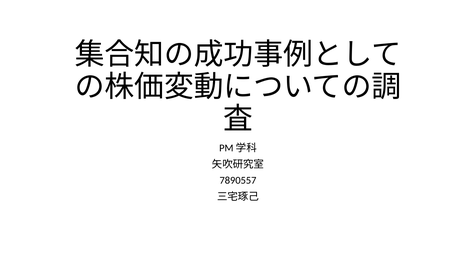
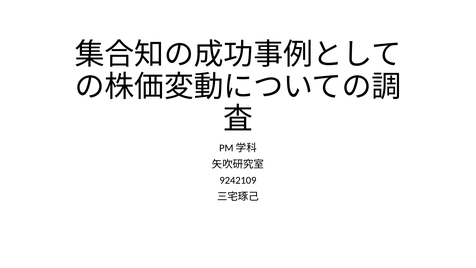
7890557: 7890557 -> 9242109 (238, 180)
